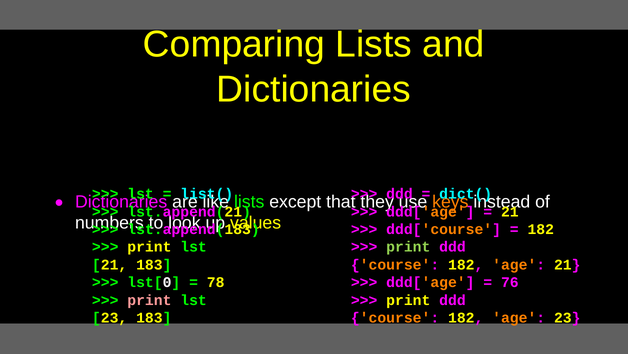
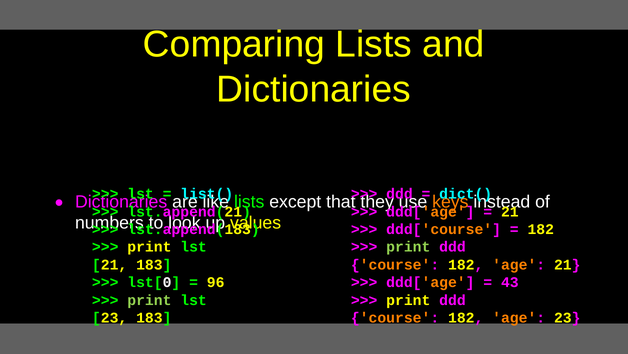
78: 78 -> 96 (216, 282)
76: 76 -> 43 (510, 282)
print colour: pink -> light green (149, 300)
